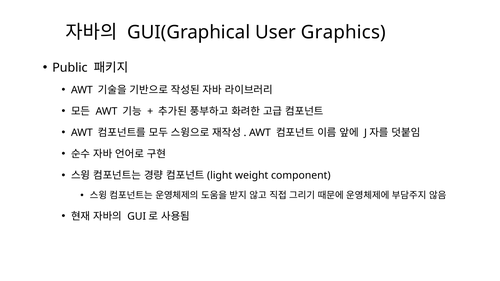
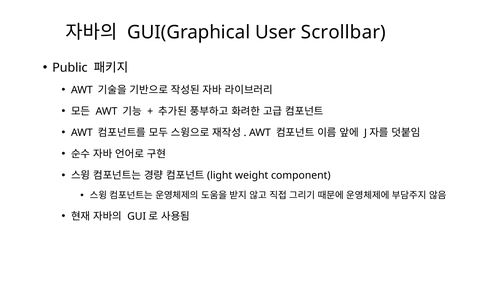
Graphics: Graphics -> Scrollbar (343, 32)
